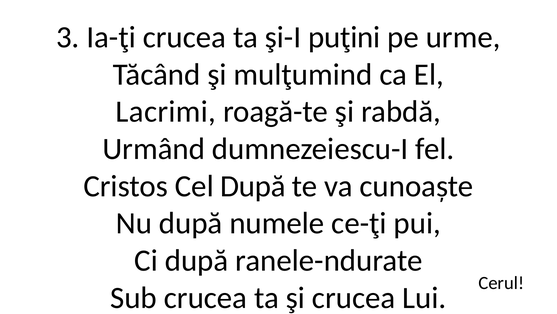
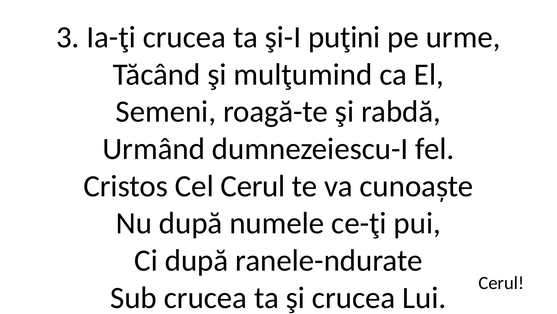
Lacrimi: Lacrimi -> Semeni (166, 111)
Cel După: După -> Cerul (253, 186)
